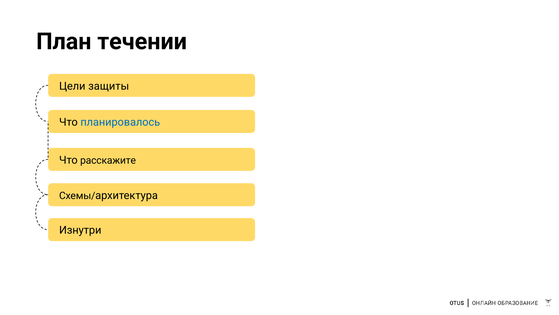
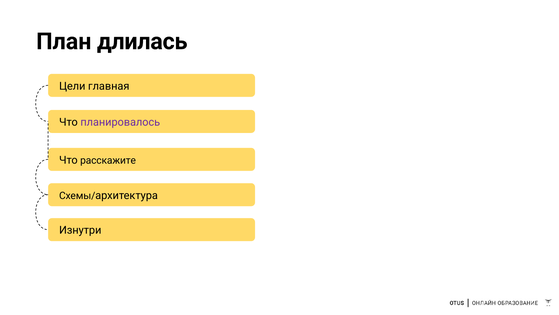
течении: течении -> длилась (142, 41)
защиты: защиты -> главная (109, 86)
планировалось colour: blue -> purple (120, 122)
